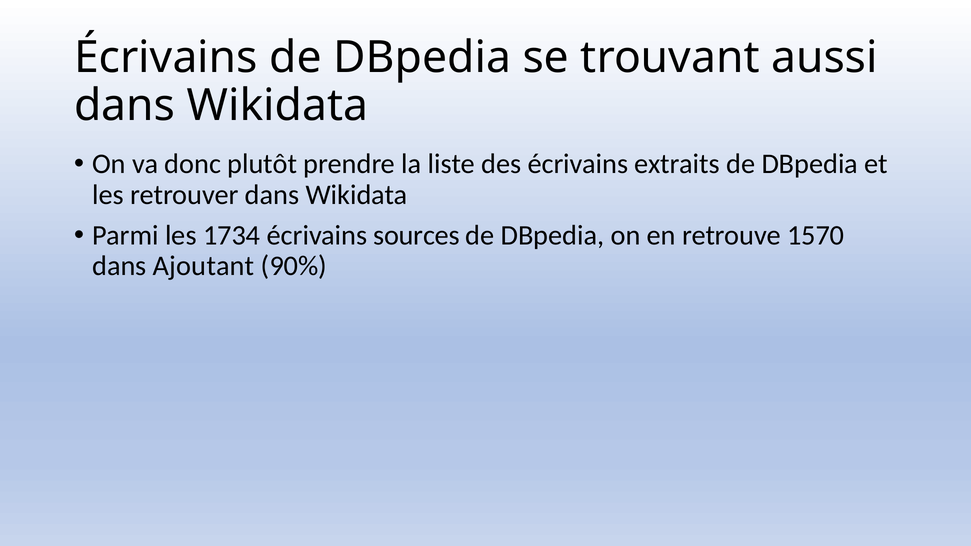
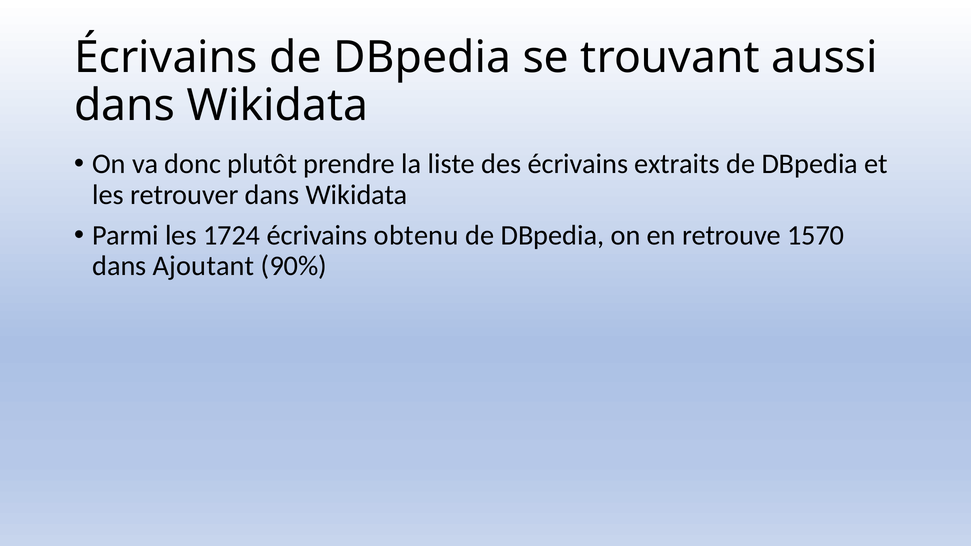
1734: 1734 -> 1724 (232, 235)
sources: sources -> obtenu (416, 235)
